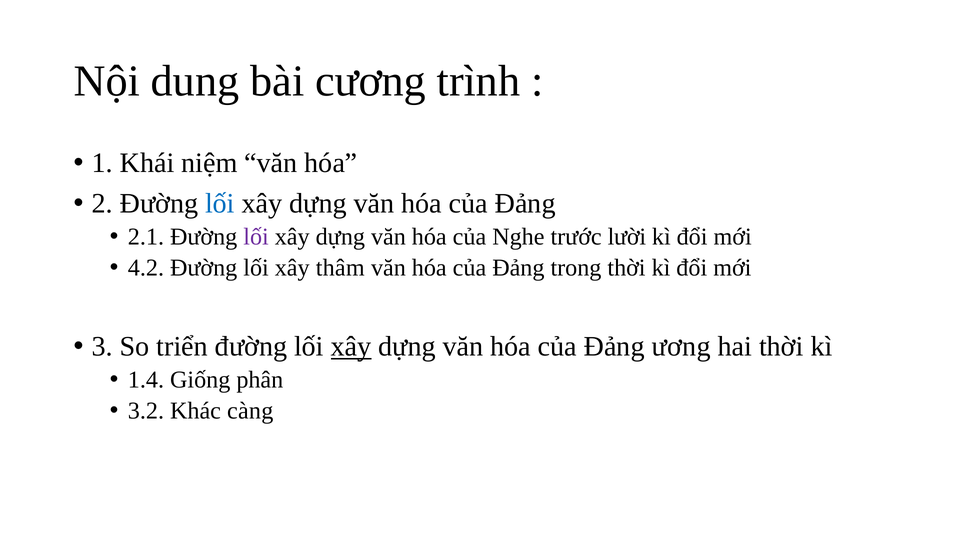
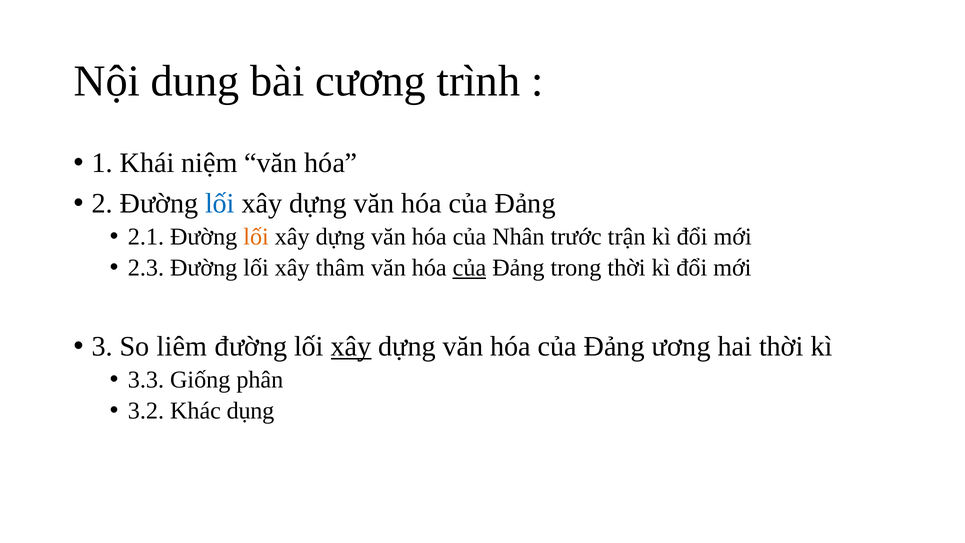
lối colour: purple -> orange (256, 237)
Nghe: Nghe -> Nhân (518, 237)
lười: lười -> trận (627, 237)
4.2: 4.2 -> 2.3 (146, 268)
của underline: none -> present (469, 268)
triển: triển -> liêm (182, 346)
1.4: 1.4 -> 3.3 (146, 380)
càng: càng -> dụng (250, 411)
